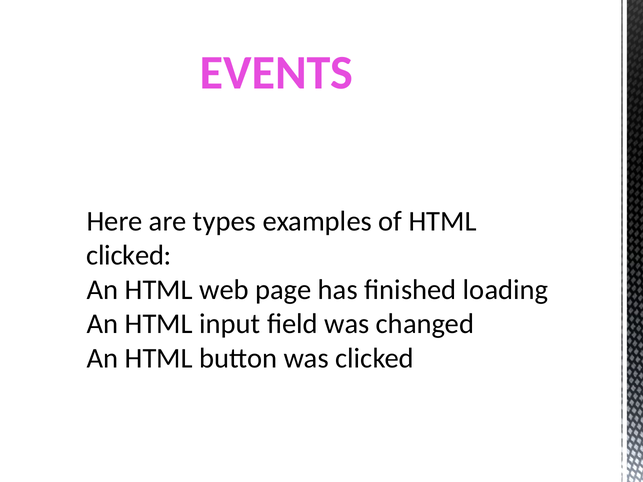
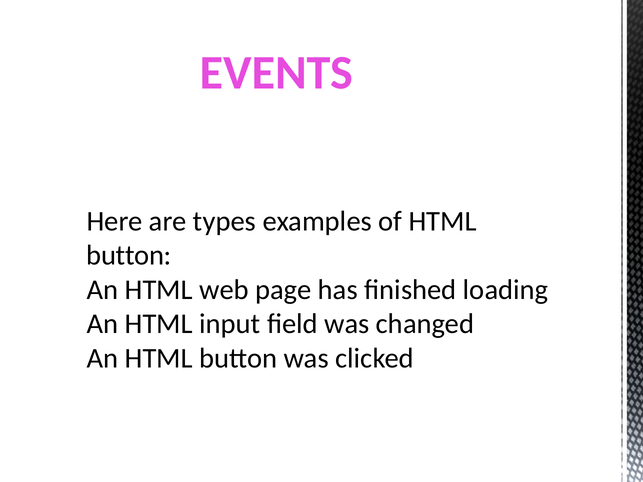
clicked: clicked -> button (129, 256)
